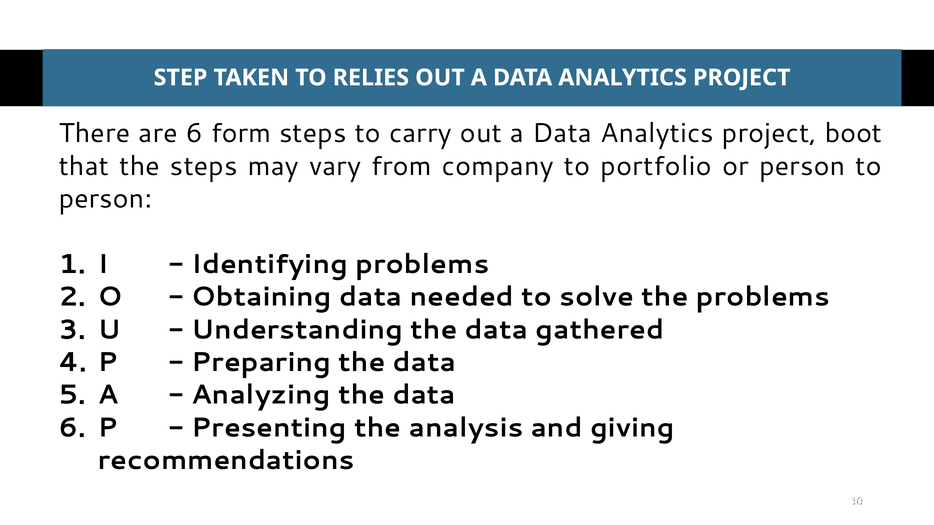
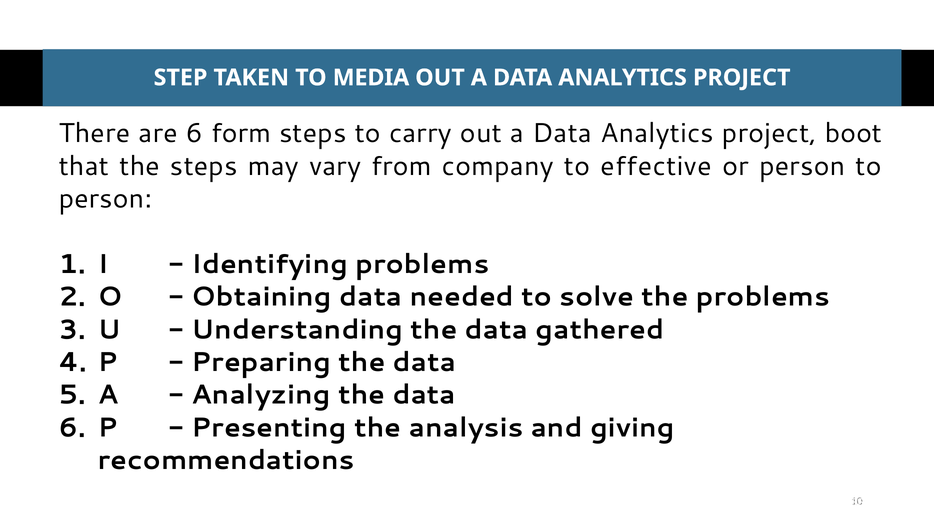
RELIES: RELIES -> MEDIA (371, 78)
portfolio: portfolio -> effective (656, 166)
